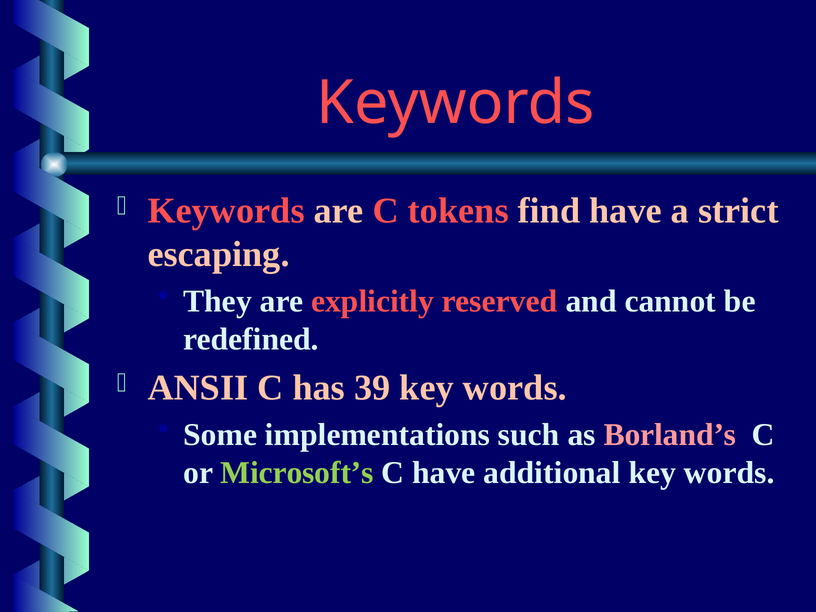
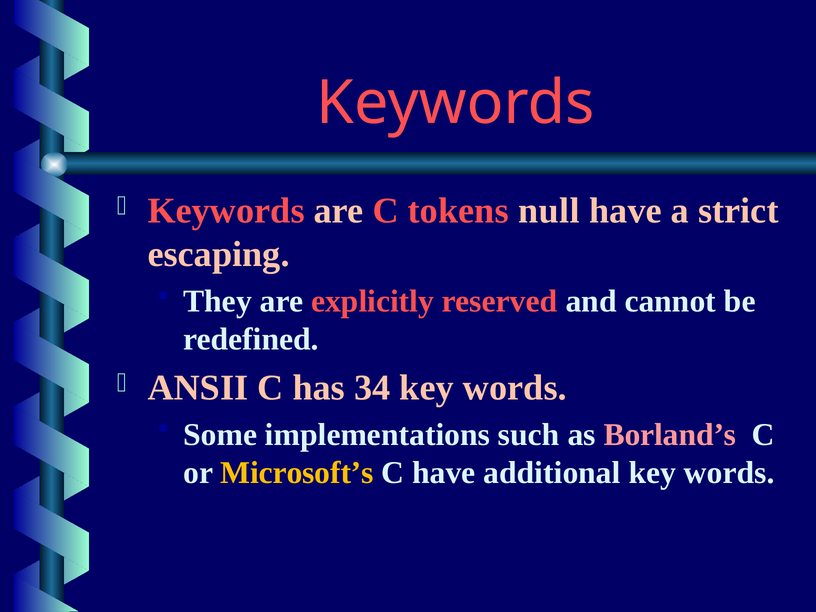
find: find -> null (549, 211)
39: 39 -> 34 (372, 388)
Microsoft’s colour: light green -> yellow (297, 473)
